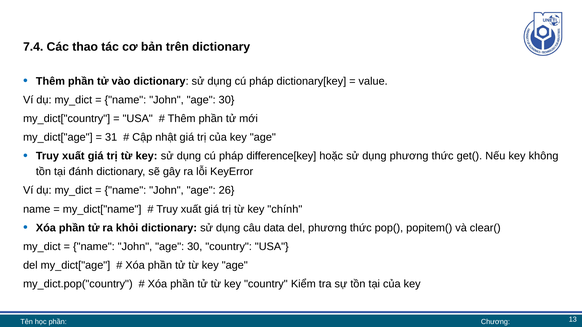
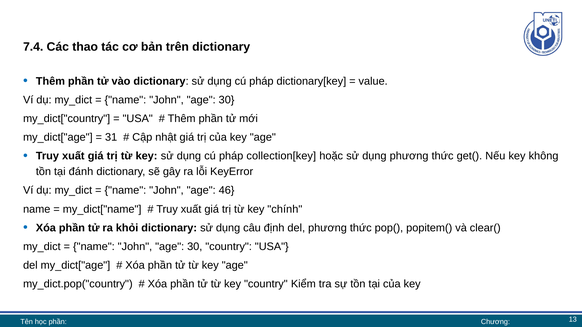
difference[key: difference[key -> collection[key (281, 156)
26: 26 -> 46 (227, 191)
data: data -> định (274, 228)
